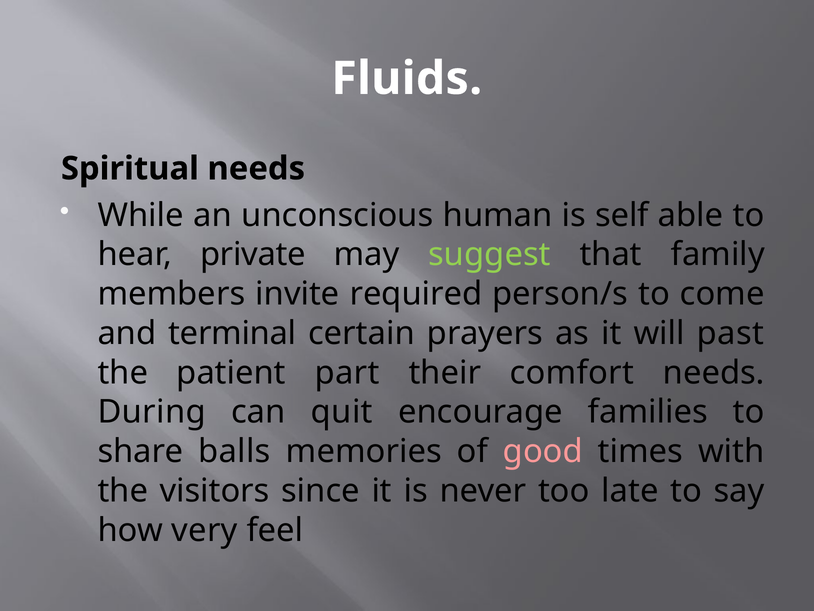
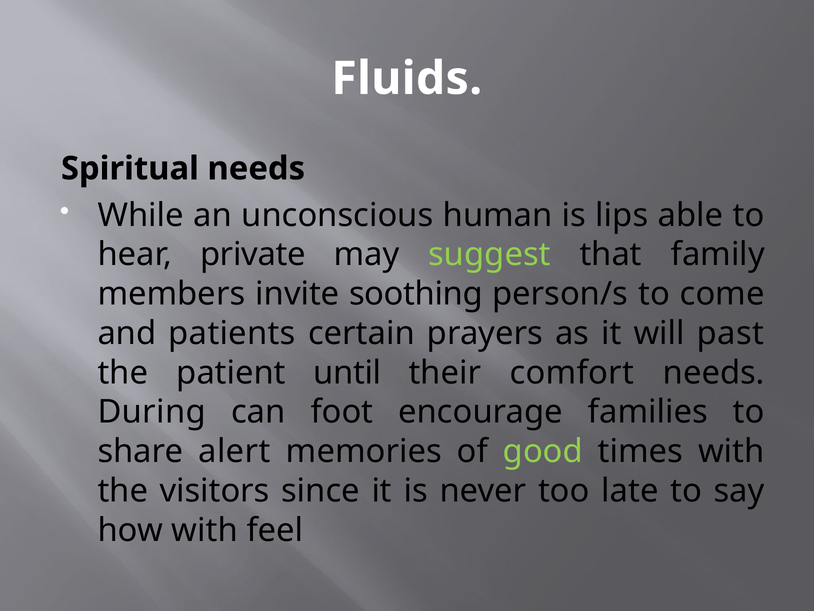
self: self -> lips (622, 215)
required: required -> soothing (416, 294)
terminal: terminal -> patients (232, 333)
part: part -> until (347, 372)
quit: quit -> foot (342, 412)
balls: balls -> alert (234, 451)
good colour: pink -> light green (543, 451)
how very: very -> with (205, 530)
